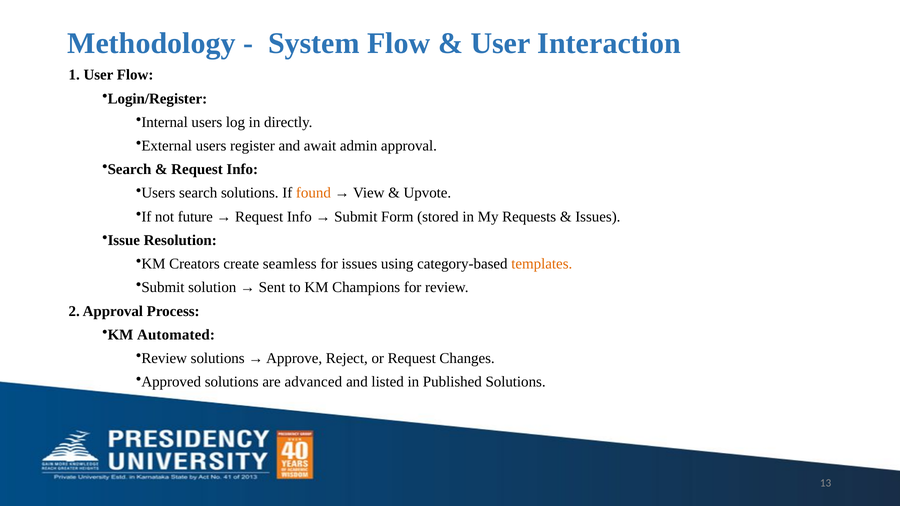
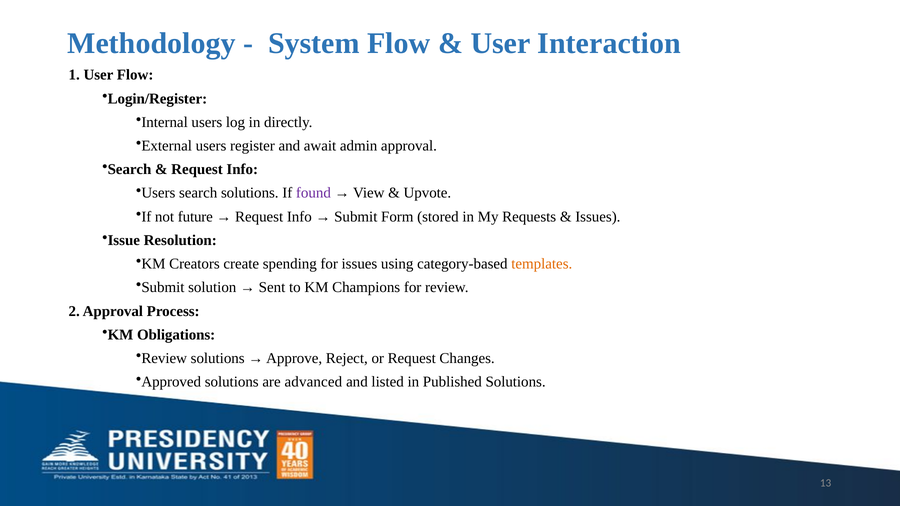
found colour: orange -> purple (313, 193)
seamless: seamless -> spending (290, 264)
Automated: Automated -> Obligations (176, 335)
